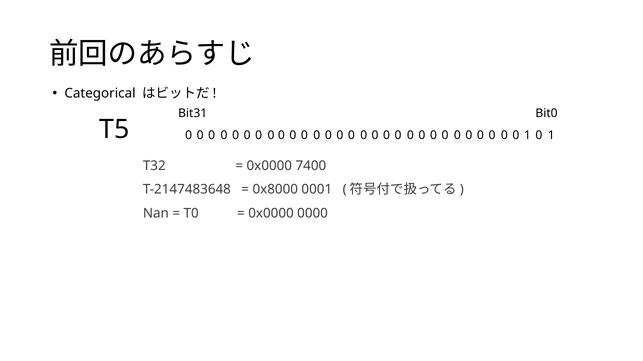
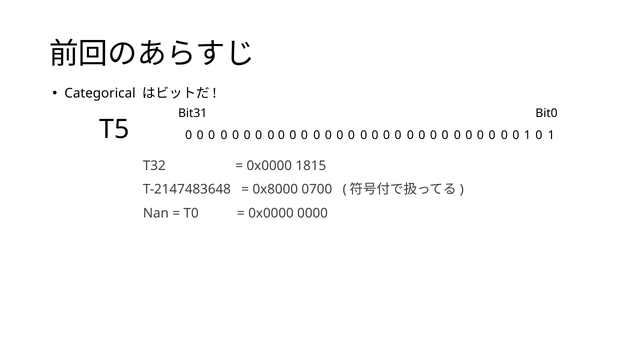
7400: 7400 -> 1815 (311, 166)
0001: 0001 -> 0700 (317, 190)
